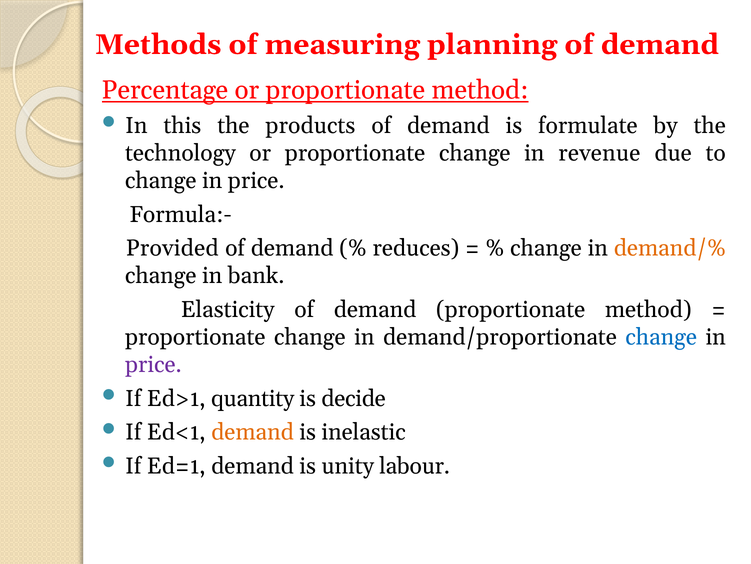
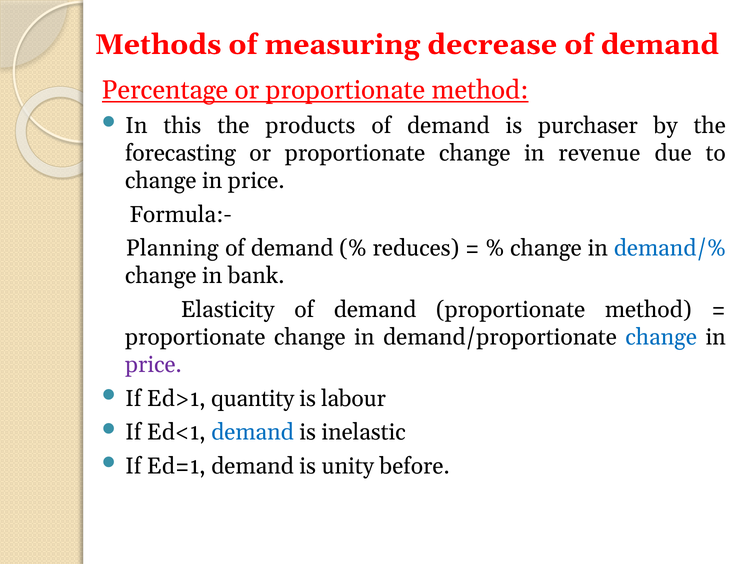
planning: planning -> decrease (492, 45)
formulate: formulate -> purchaser (588, 125)
technology: technology -> forecasting (180, 153)
Provided: Provided -> Planning (172, 248)
demand/% colour: orange -> blue (670, 248)
decide: decide -> labour (354, 398)
demand colour: orange -> blue (253, 432)
labour: labour -> before (415, 465)
